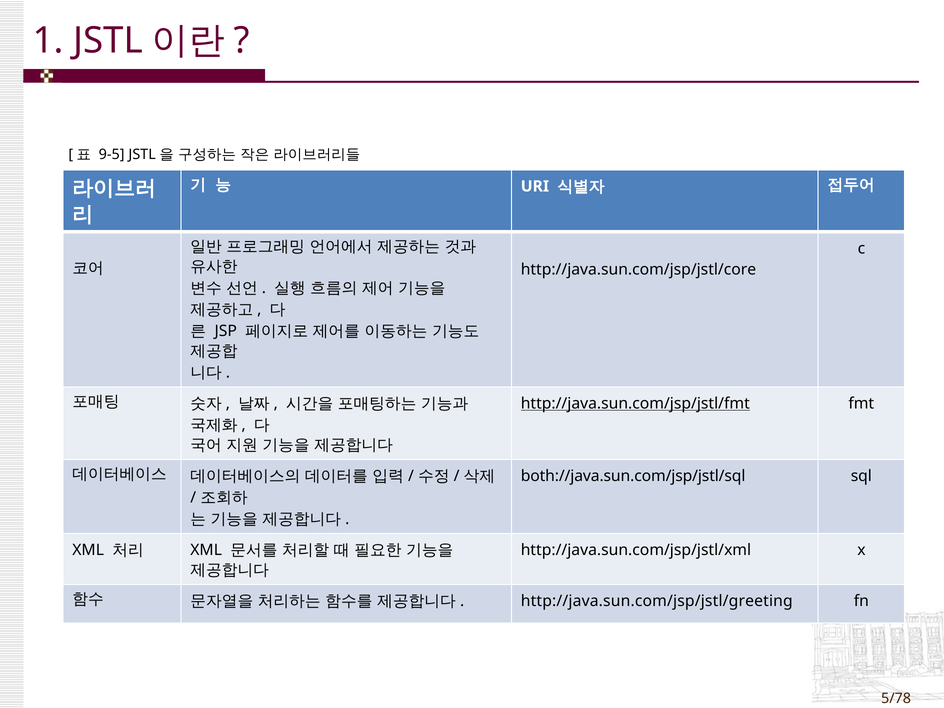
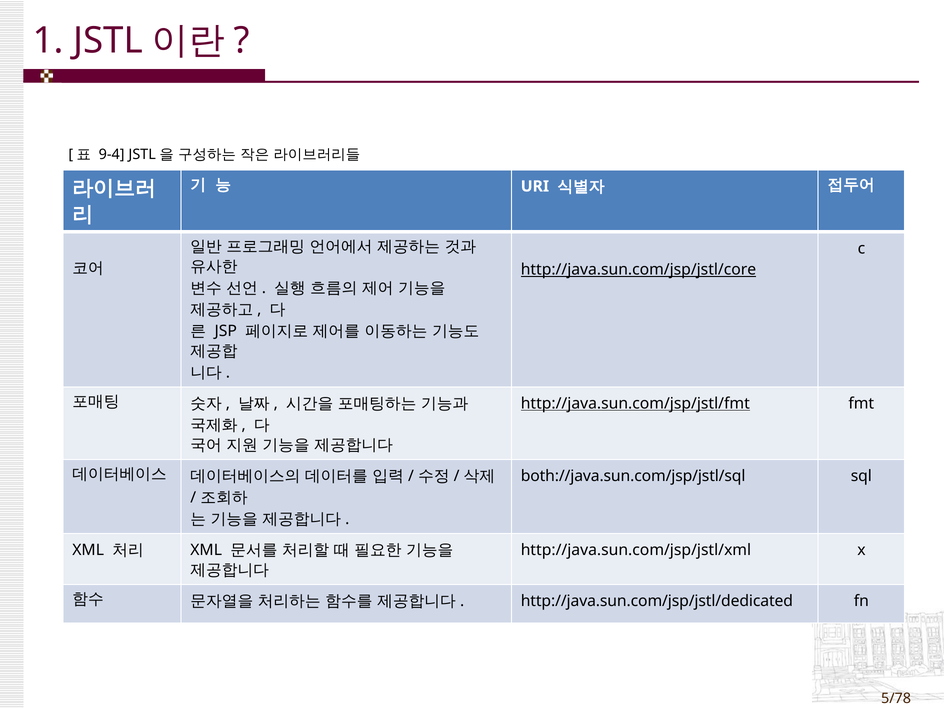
9-5: 9-5 -> 9-4 (112, 154)
http://java.sun.com/jsp/jstl/core underline: none -> present (638, 270)
http://java.sun.com/jsp/jstl/greeting: http://java.sun.com/jsp/jstl/greeting -> http://java.sun.com/jsp/jstl/dedicated (657, 601)
